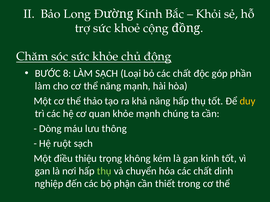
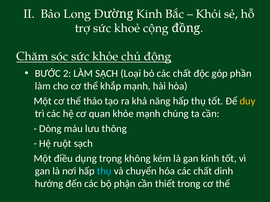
8: 8 -> 2 (67, 74)
thể năng: năng -> khắp (111, 86)
thiệu: thiệu -> dụng (86, 159)
thụ colour: light green -> light blue (104, 171)
nghiệp: nghiệp -> hưởng (49, 184)
